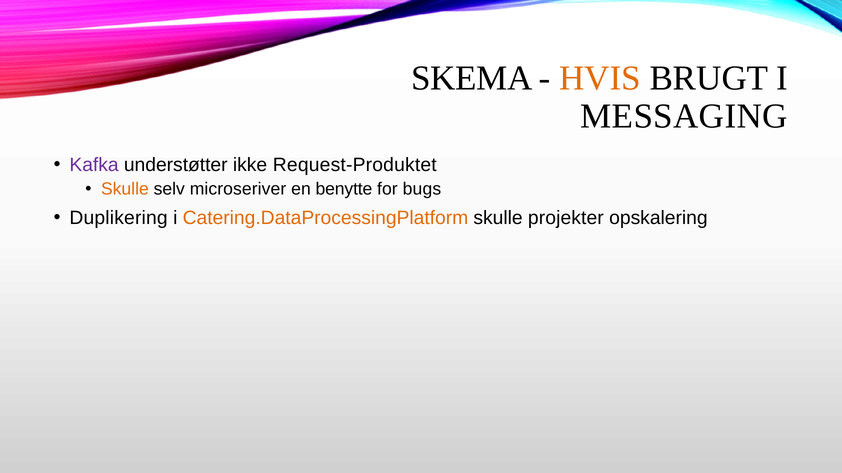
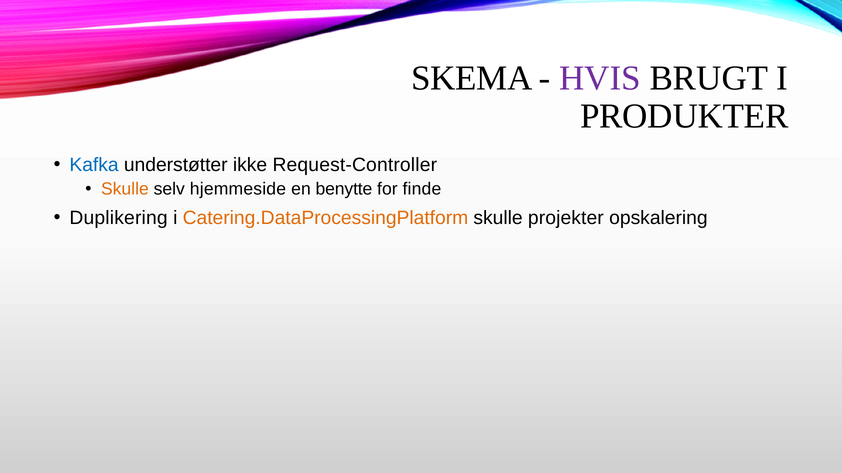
HVIS colour: orange -> purple (600, 78)
MESSAGING: MESSAGING -> PRODUKTER (684, 116)
Kafka colour: purple -> blue (94, 165)
Request-Produktet: Request-Produktet -> Request-Controller (355, 165)
microseriver: microseriver -> hjemmeside (238, 189)
bugs: bugs -> finde (422, 189)
